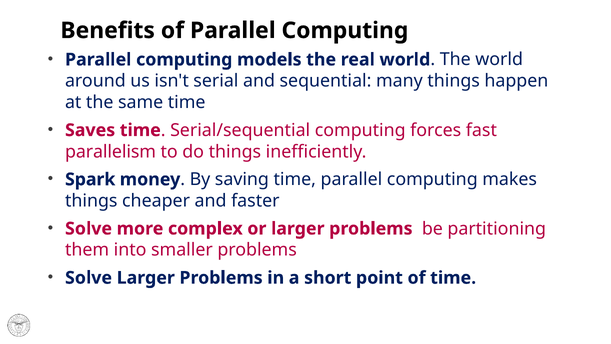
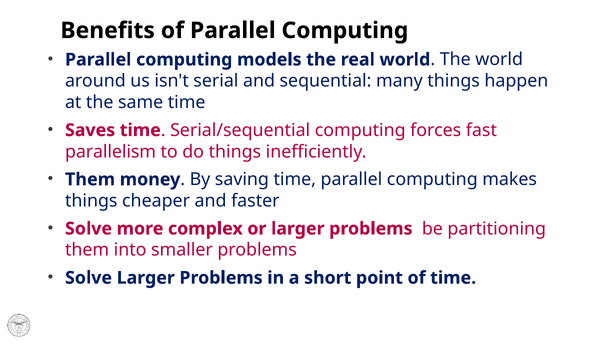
Spark: Spark -> Them (90, 179)
